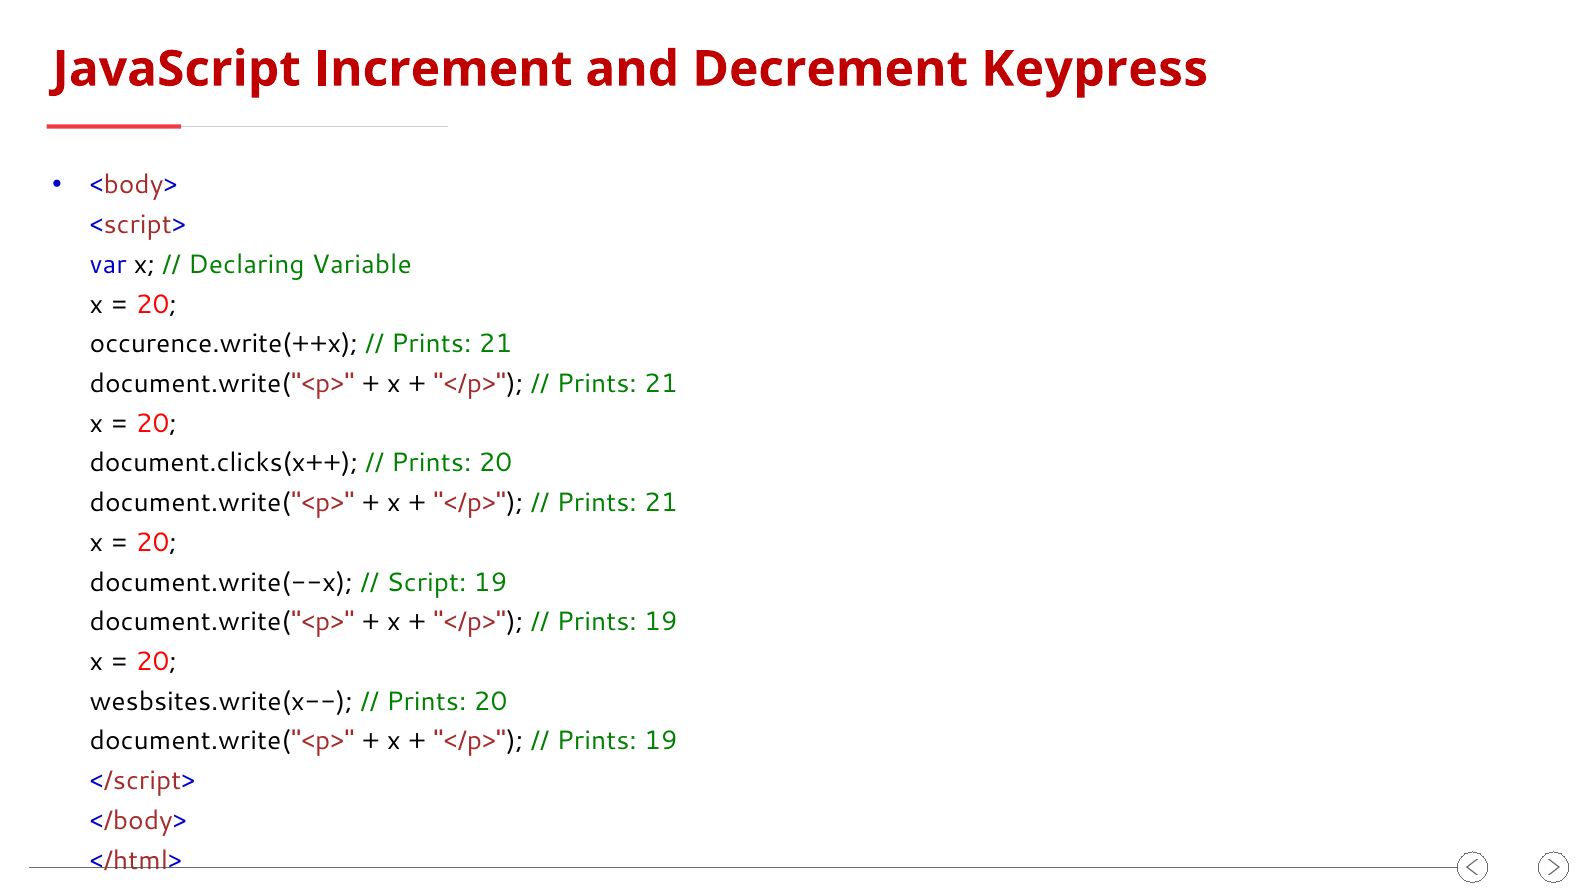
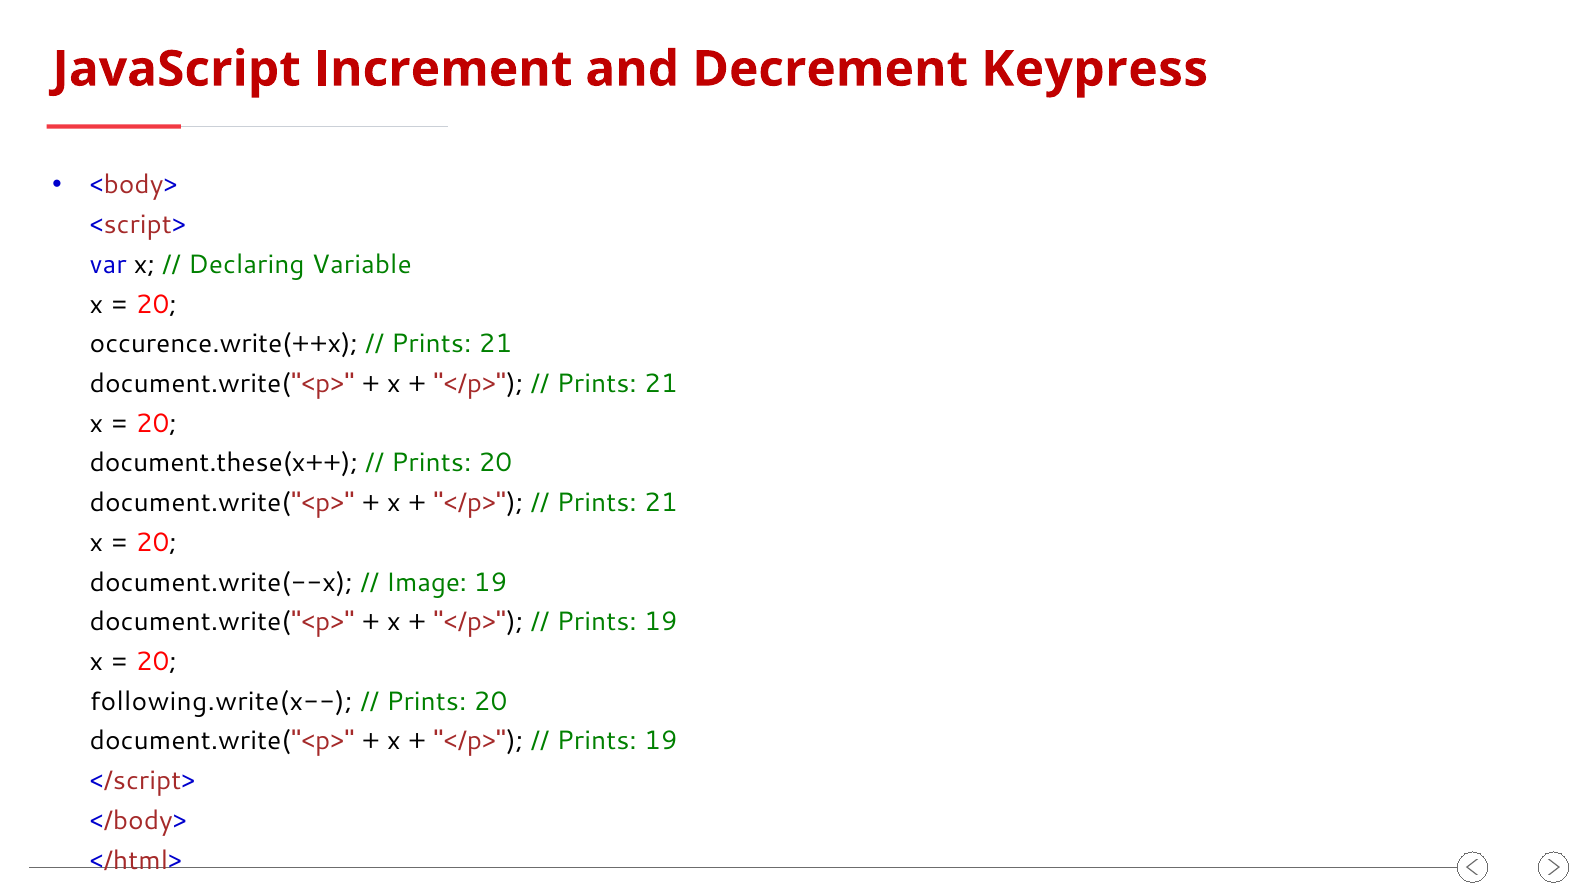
document.clicks(x++: document.clicks(x++ -> document.these(x++ (224, 463)
Script: Script -> Image (427, 582)
wesbsites.write(x--: wesbsites.write(x-- -> following.write(x-- (221, 701)
